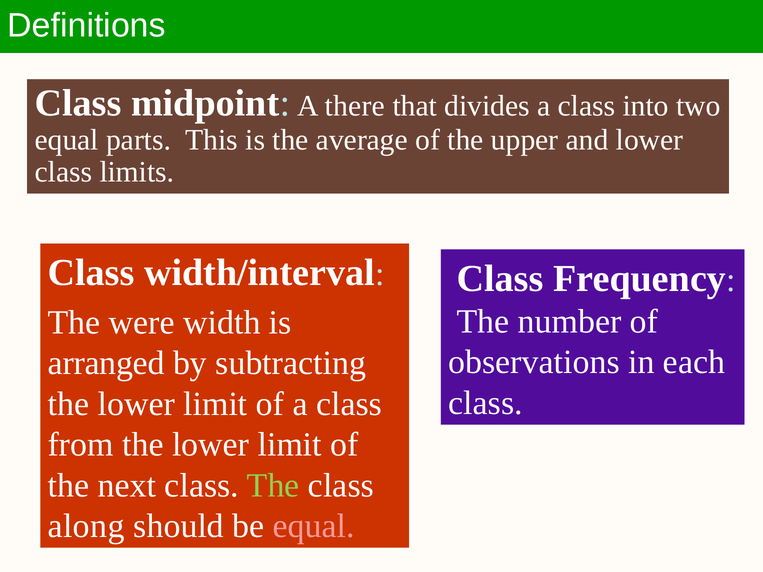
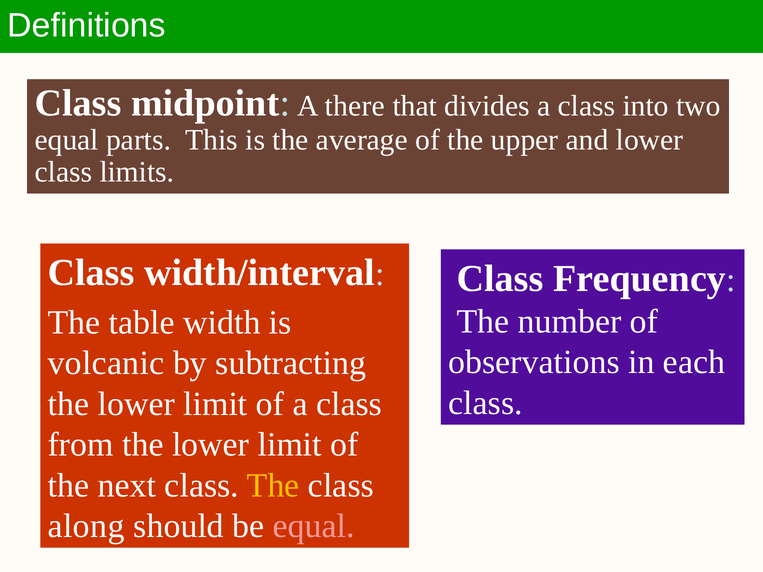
were: were -> table (142, 323)
arranged: arranged -> volcanic (106, 363)
The colour: light green -> yellow (273, 486)
